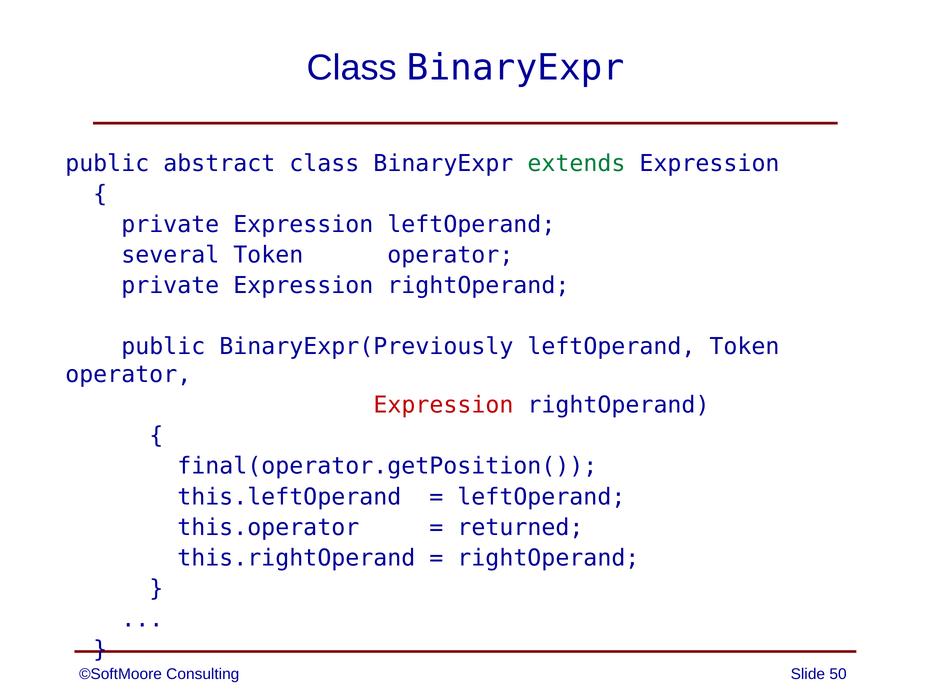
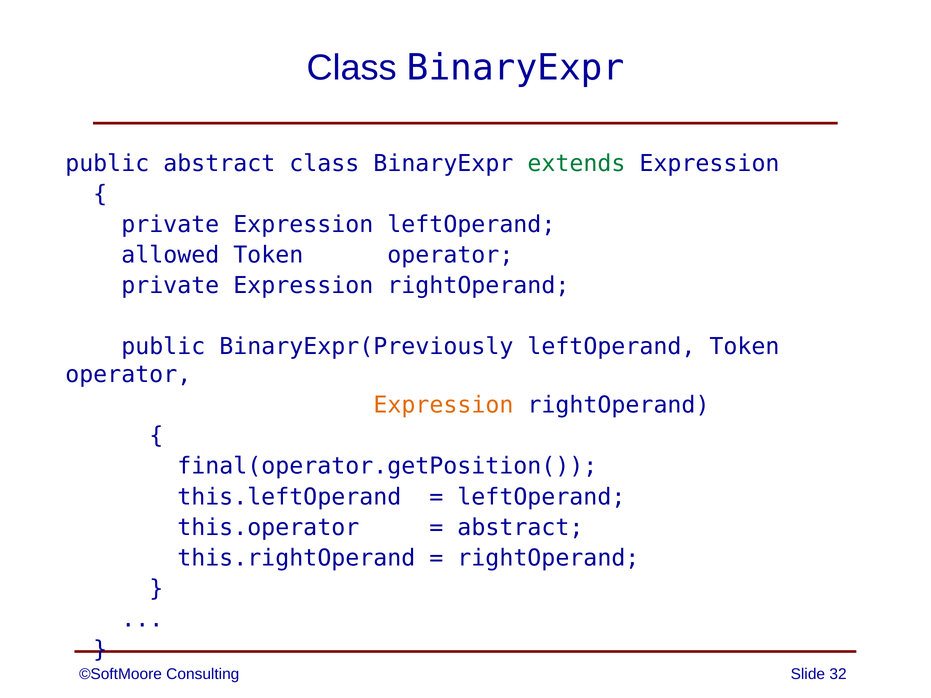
several: several -> allowed (170, 255)
Expression colour: red -> orange (443, 405)
returned: returned -> abstract (520, 528)
50: 50 -> 32 (838, 675)
